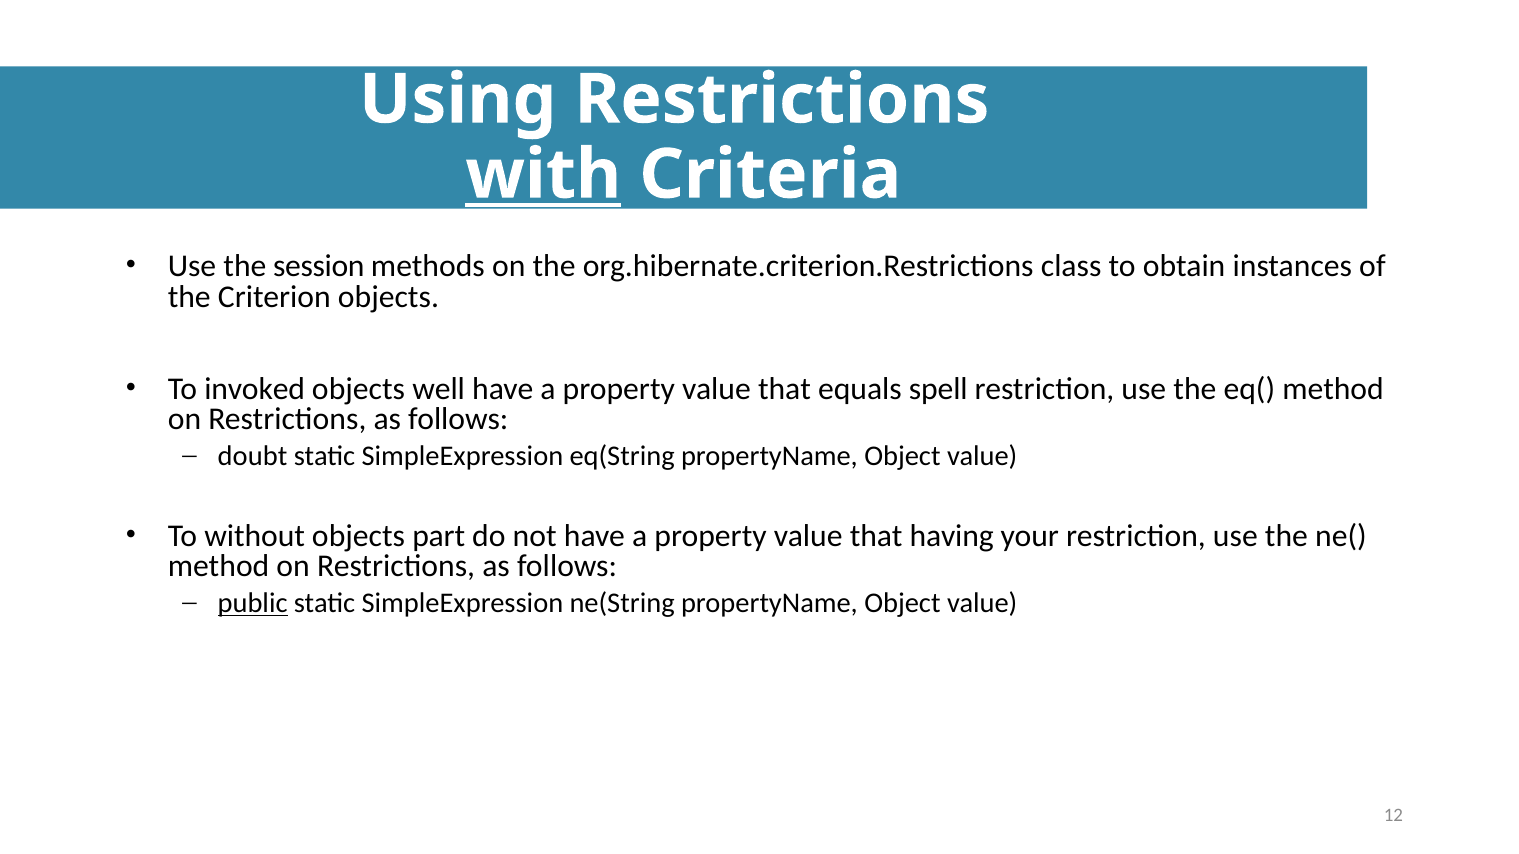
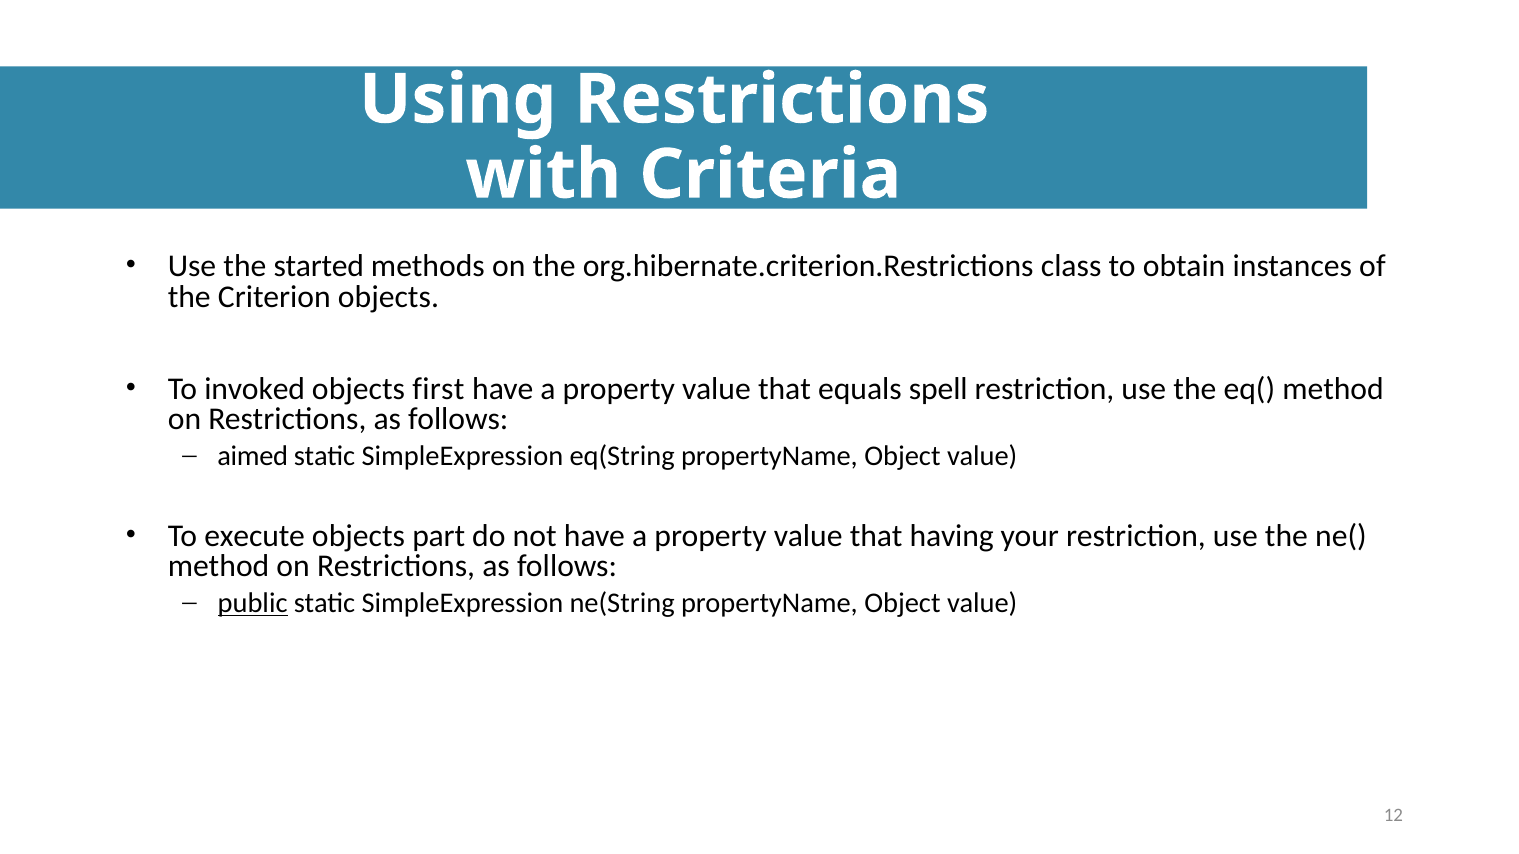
with underline: present -> none (543, 175)
session: session -> started (319, 266)
well: well -> first (438, 389)
doubt: doubt -> aimed (253, 457)
without: without -> execute (255, 536)
